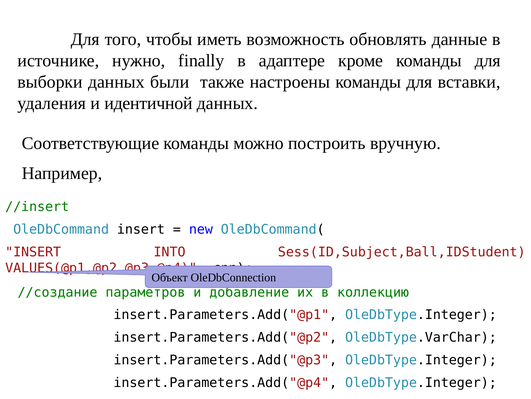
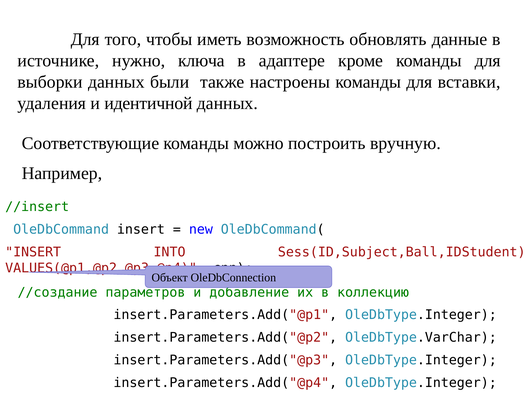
finally: finally -> ключа (201, 61)
